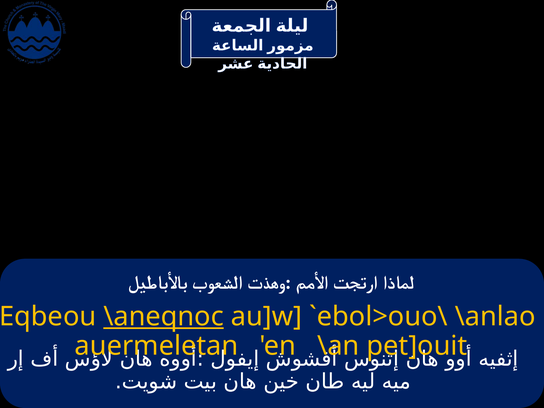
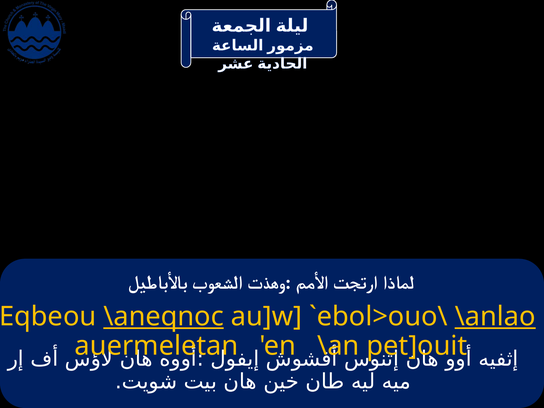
\anlao underline: none -> present (495, 317)
